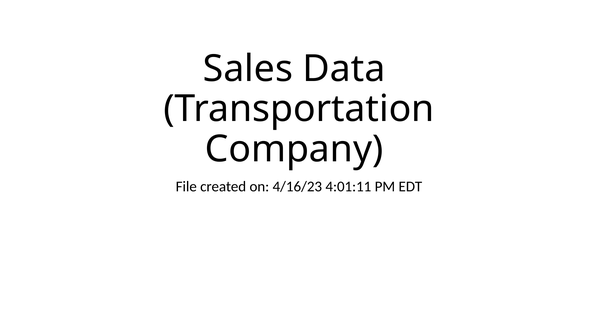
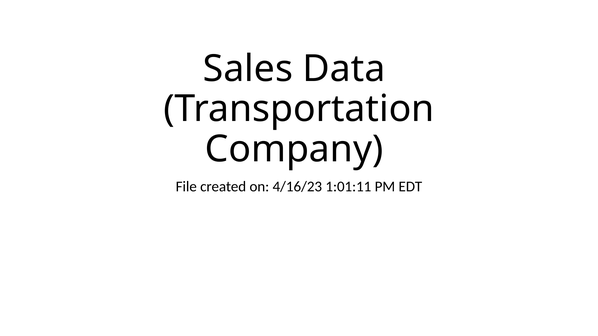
4:01:11: 4:01:11 -> 1:01:11 (348, 187)
